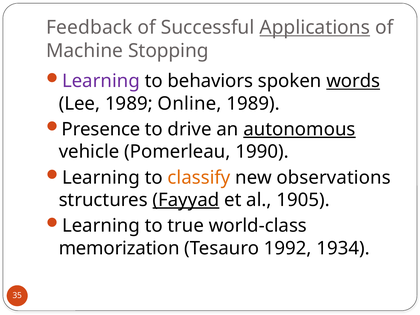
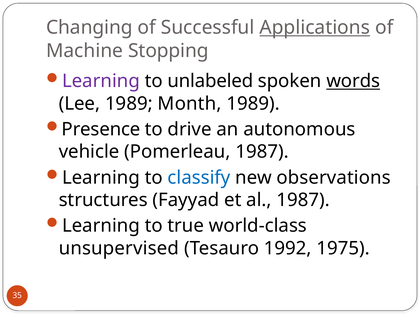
Feedback: Feedback -> Changing (89, 28)
behaviors: behaviors -> unlabeled (210, 81)
Online: Online -> Month (190, 104)
autonomous underline: present -> none (299, 129)
Pomerleau 1990: 1990 -> 1987 (262, 152)
classify colour: orange -> blue (199, 178)
Fayyad underline: present -> none (186, 200)
al 1905: 1905 -> 1987 (303, 200)
memorization: memorization -> unsupervised (119, 248)
1934: 1934 -> 1975 (343, 248)
